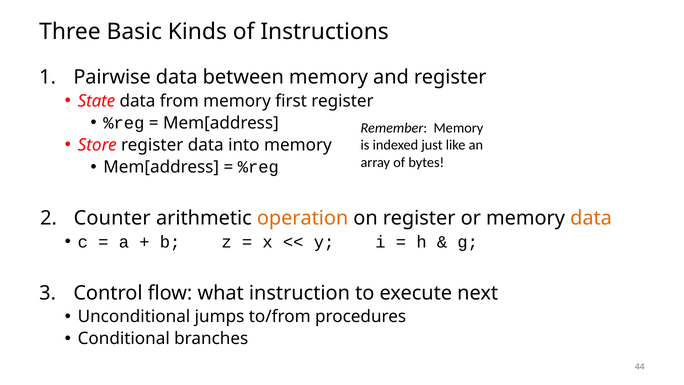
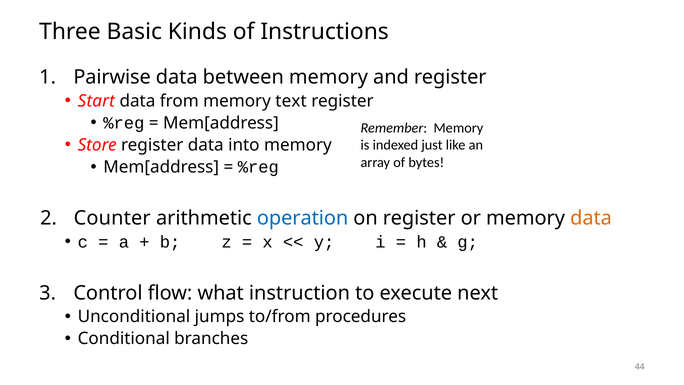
State: State -> Start (96, 101)
first: first -> text (291, 101)
operation colour: orange -> blue (303, 218)
